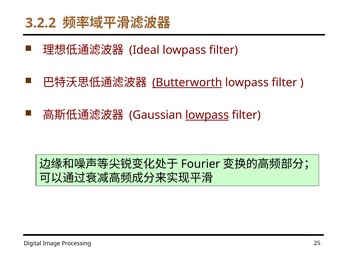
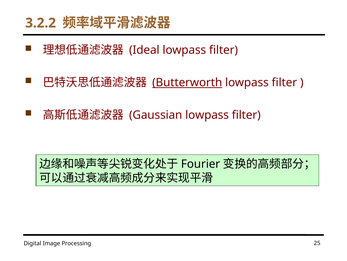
lowpass underline: present -> none (207, 115)
